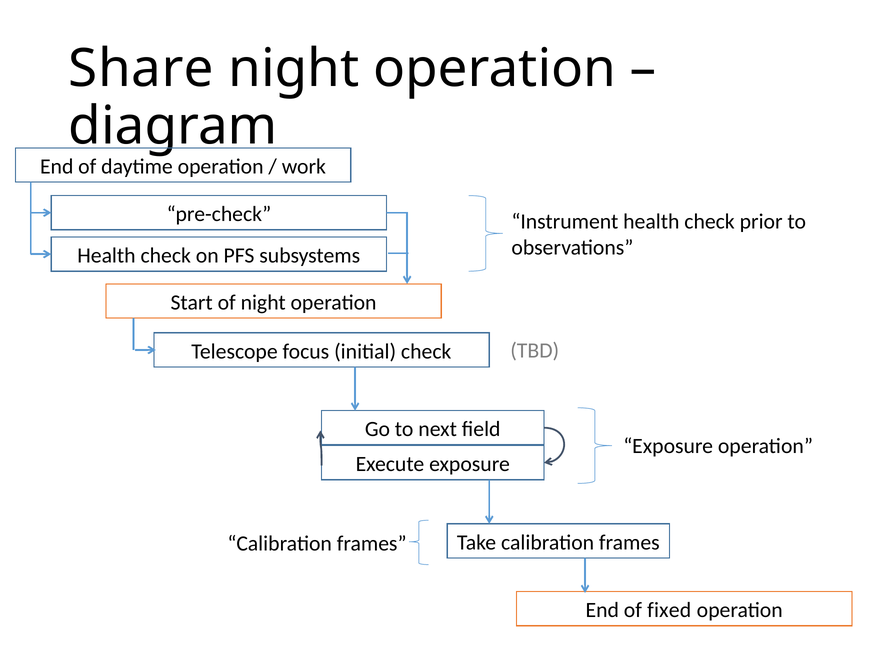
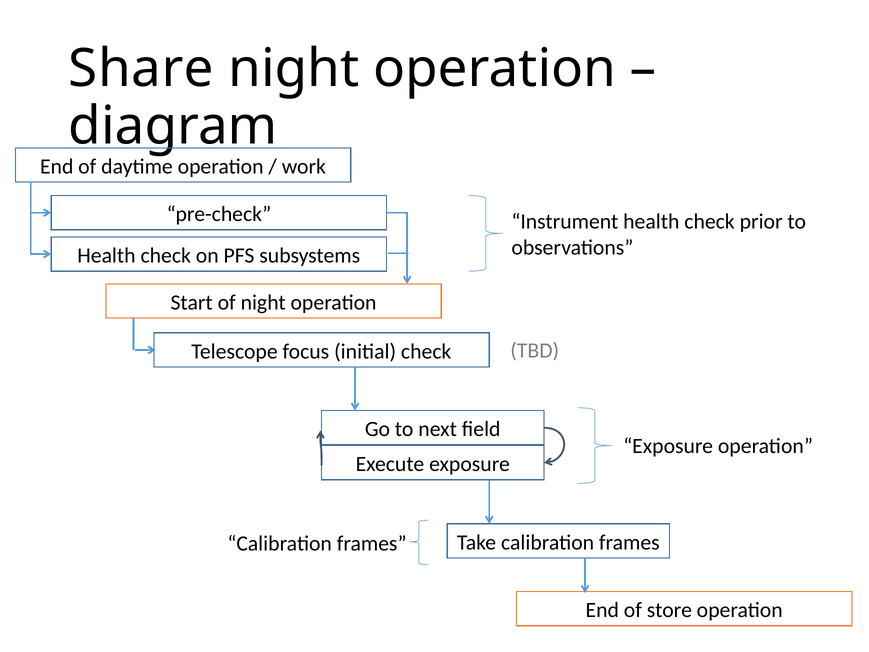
fixed: fixed -> store (669, 610)
